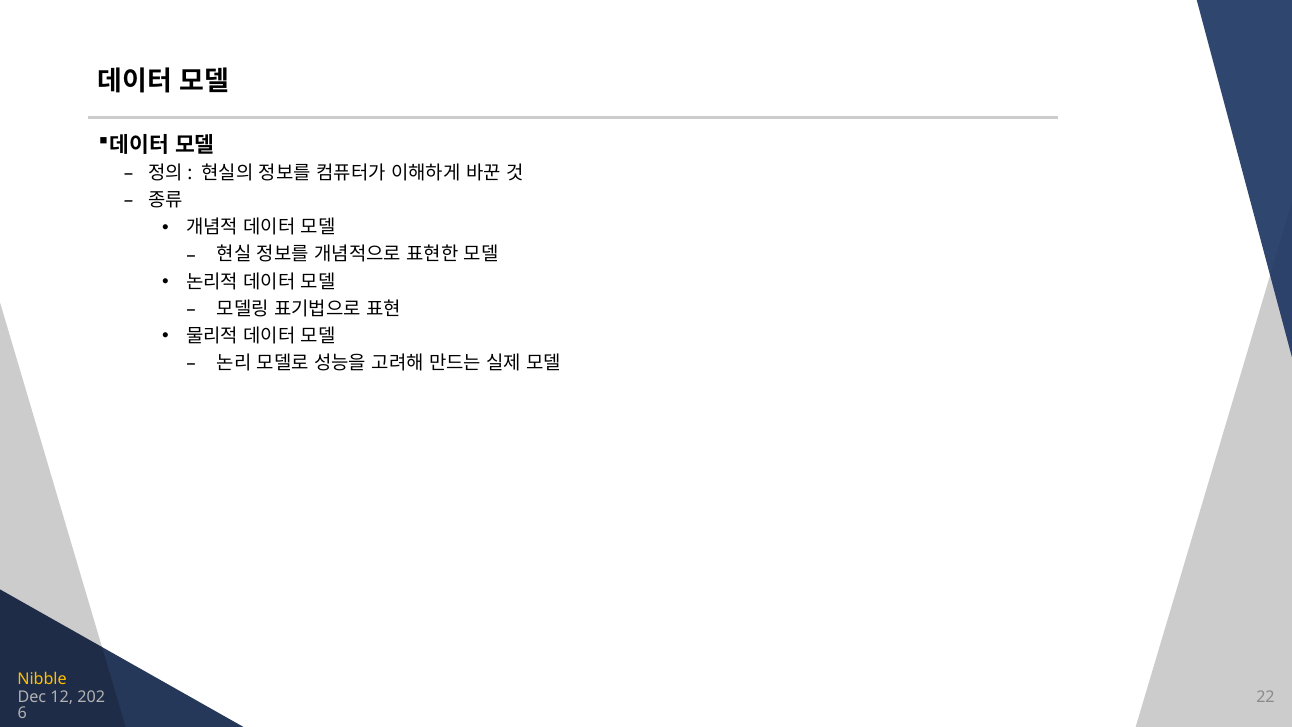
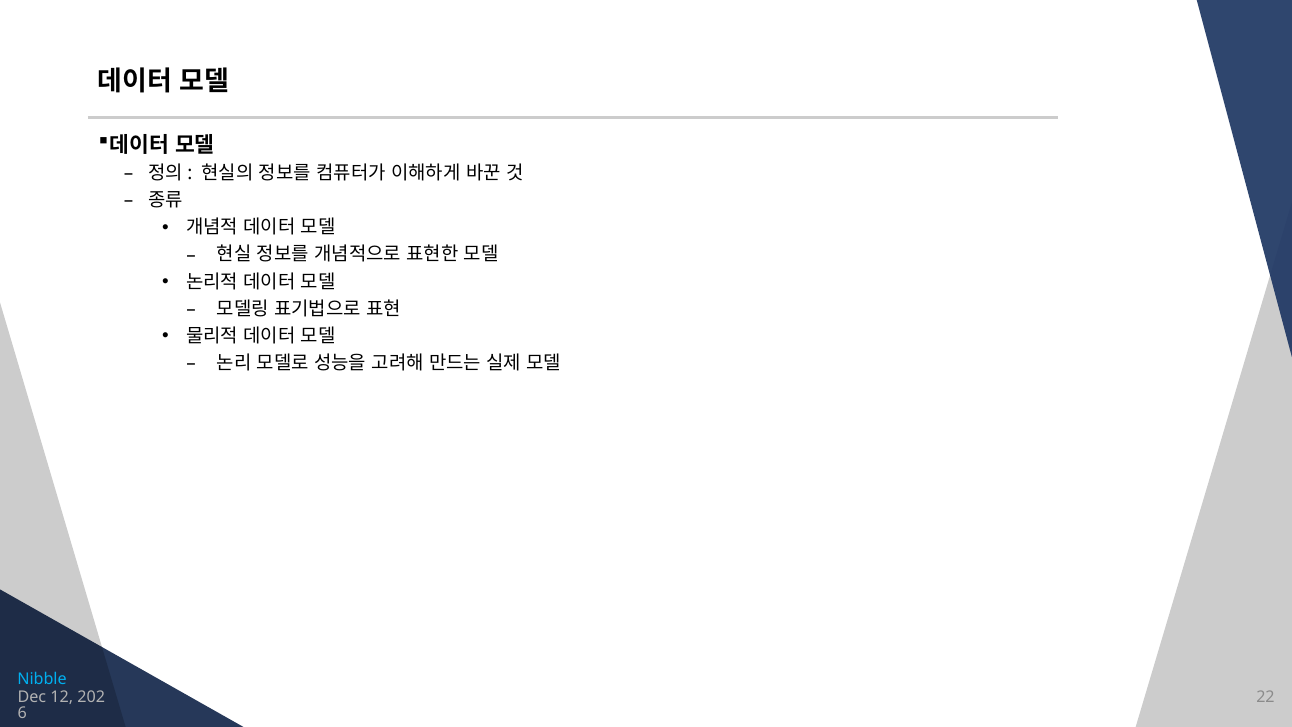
Nibble colour: yellow -> light blue (42, 679)
